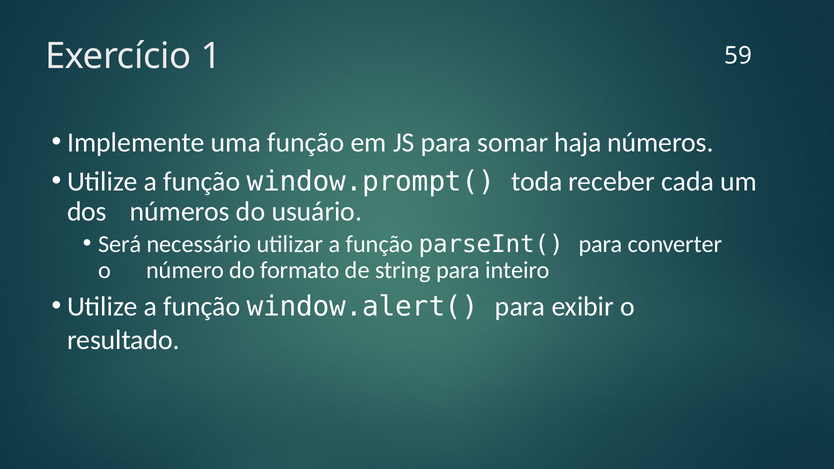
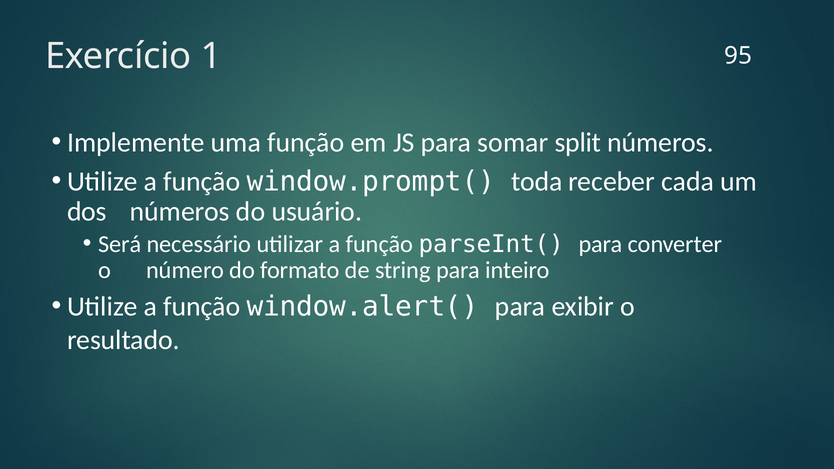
59: 59 -> 95 (738, 56)
haja: haja -> split (578, 142)
